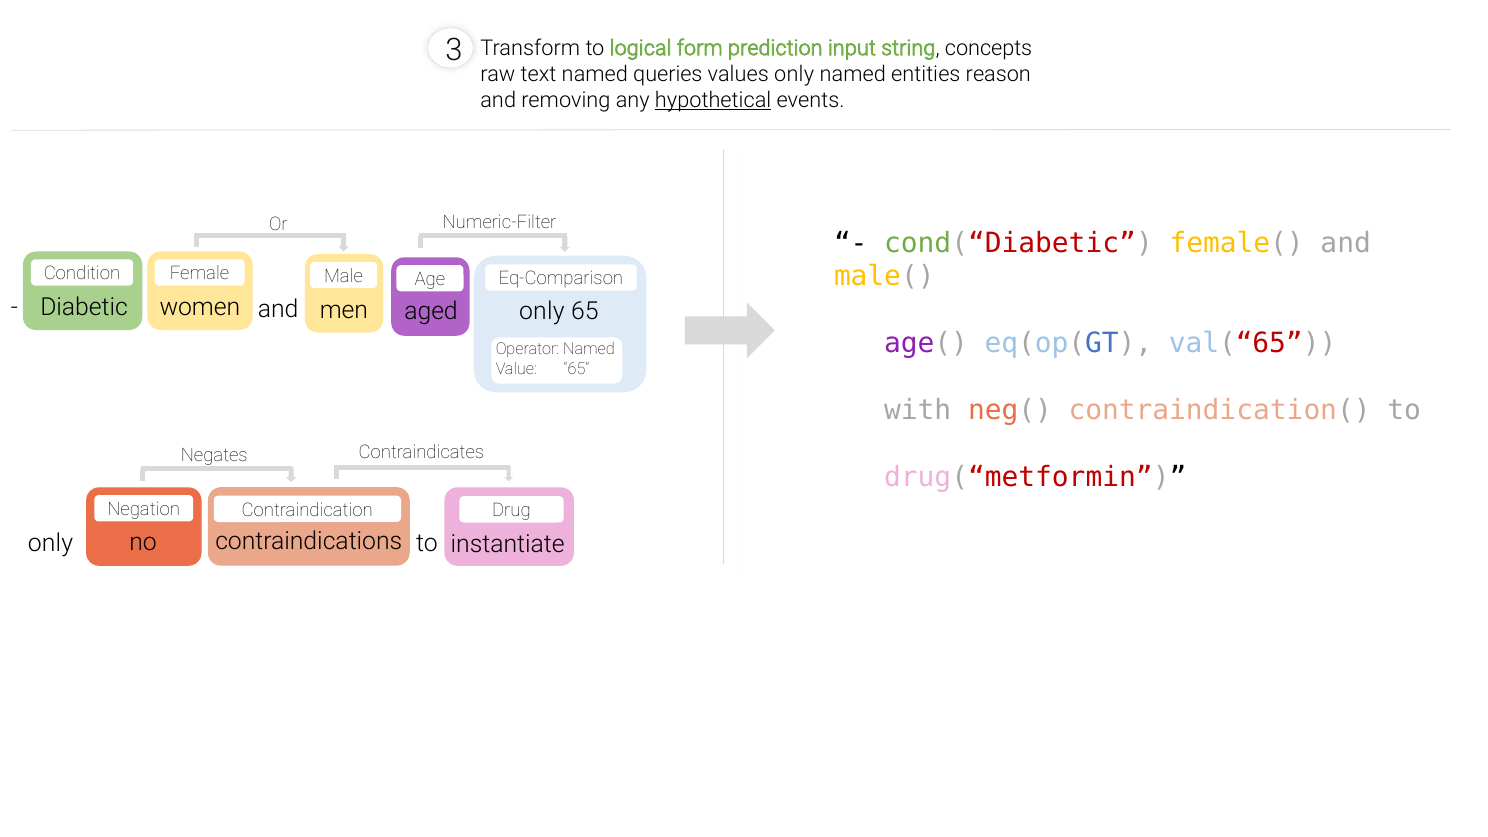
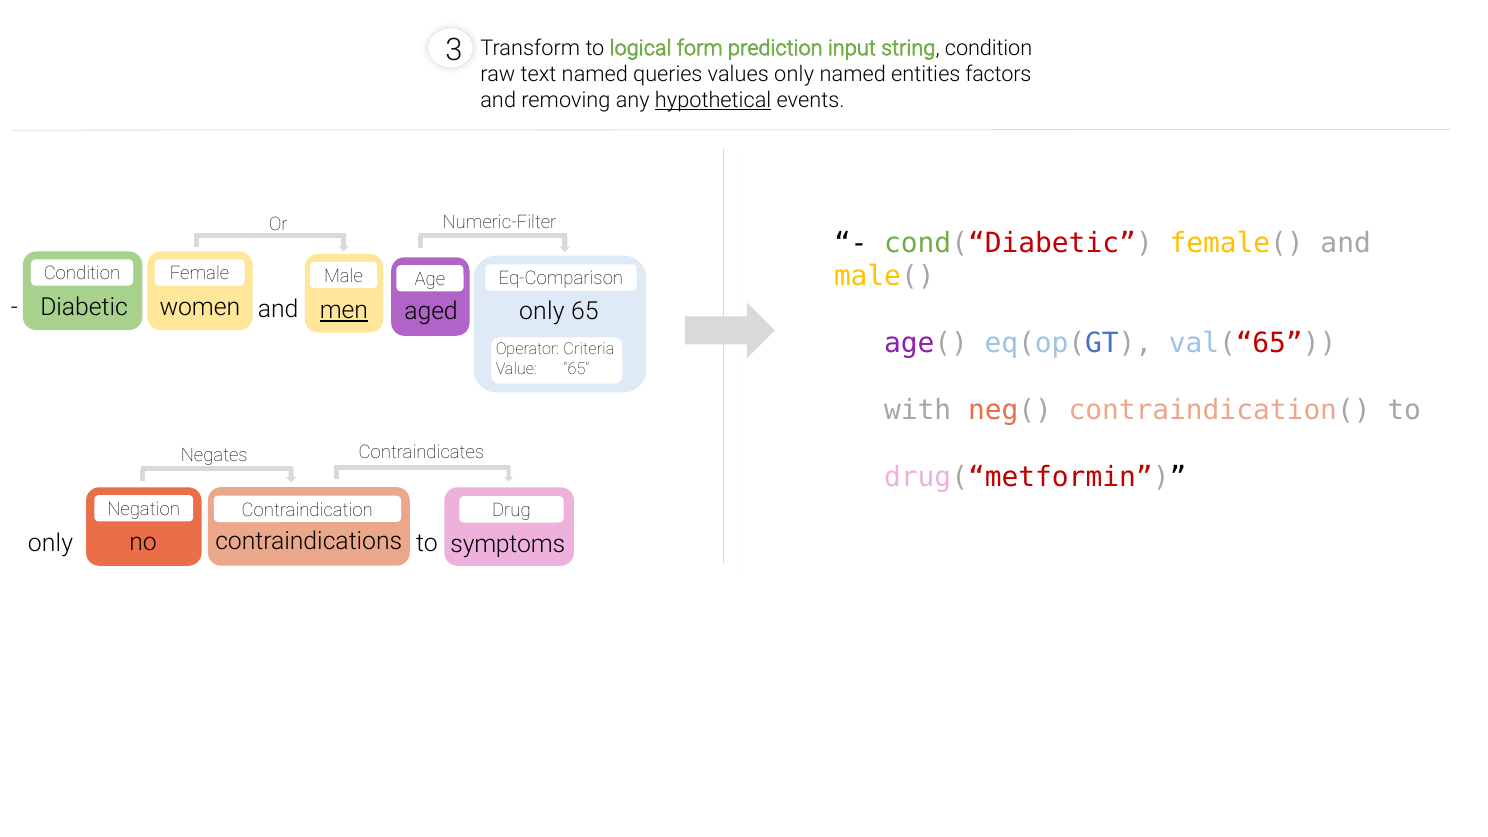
string concepts: concepts -> condition (989, 48)
reason: reason -> factors (998, 74)
men underline: none -> present (344, 310)
Operator Named: Named -> Criteria (589, 349)
instantiate: instantiate -> symptoms (508, 545)
